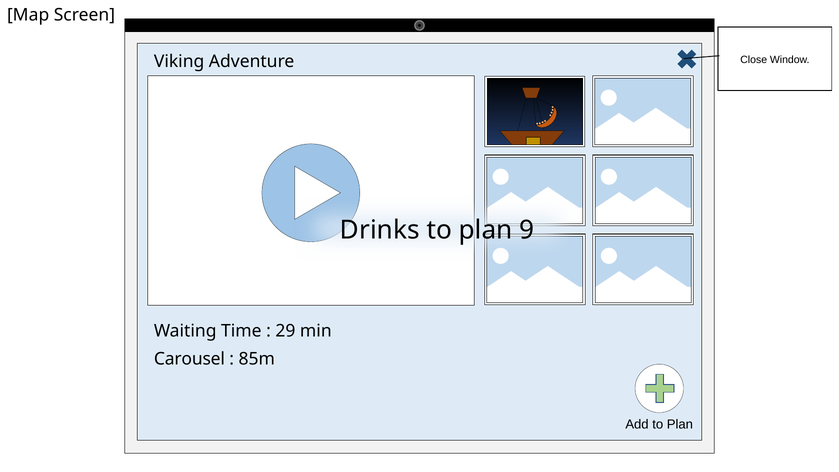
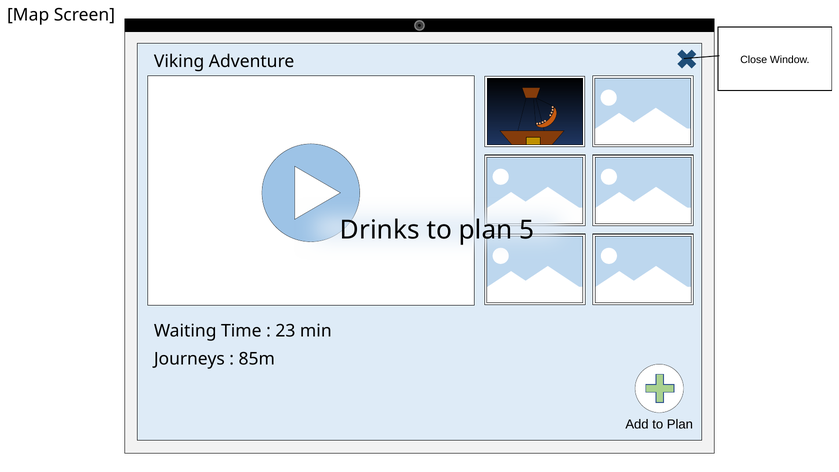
9: 9 -> 5 (527, 230)
29: 29 -> 23 (285, 331)
Carousel: Carousel -> Journeys (189, 359)
